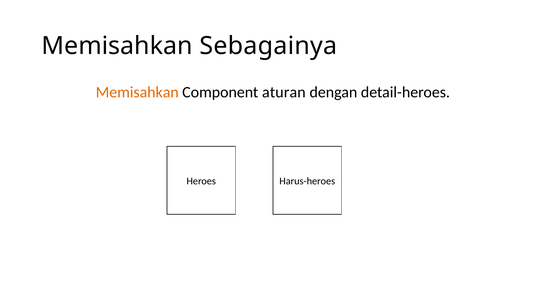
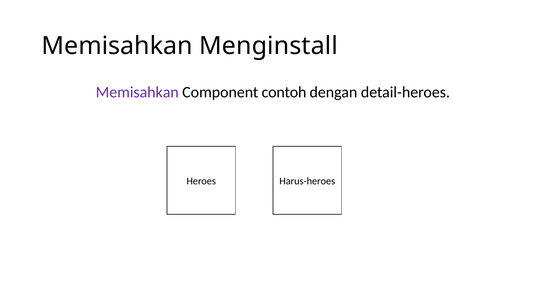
Sebagainya: Sebagainya -> Menginstall (268, 46)
Memisahkan colour: orange -> purple (137, 92)
aturan: aturan -> contoh (284, 92)
